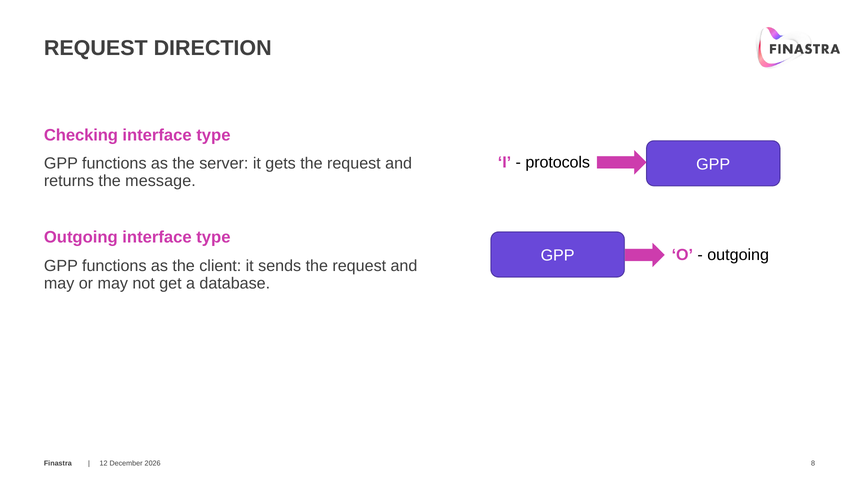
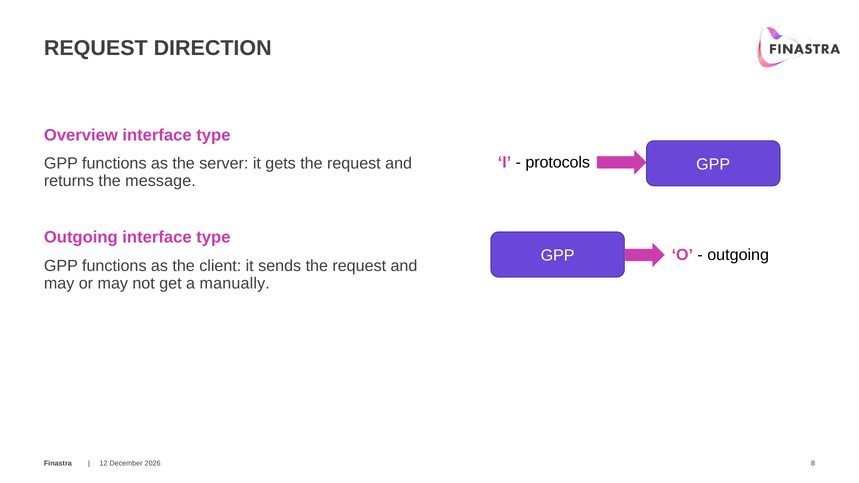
Checking: Checking -> Overview (81, 135)
database: database -> manually (235, 283)
